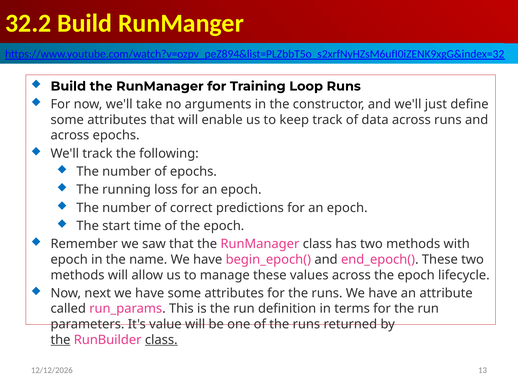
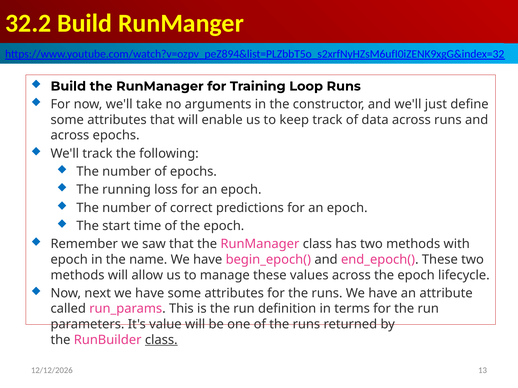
the underline: present -> none (60, 340)
